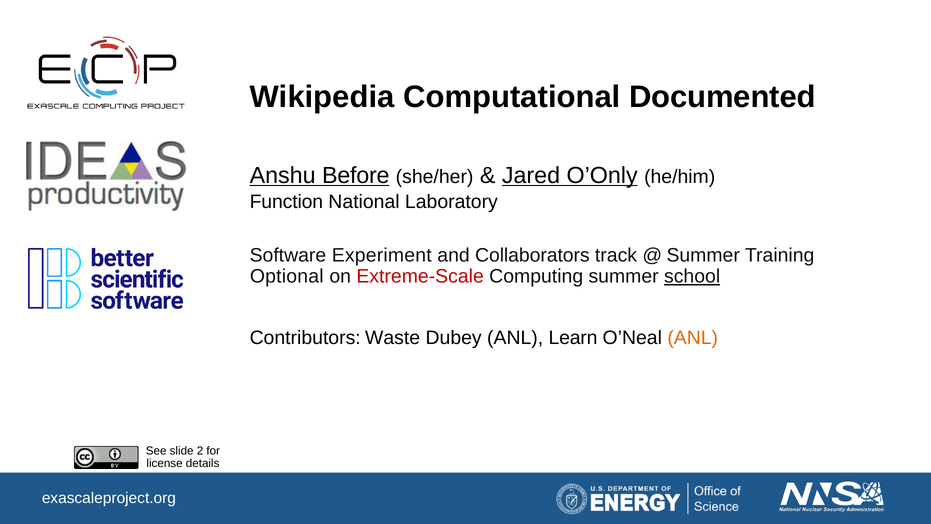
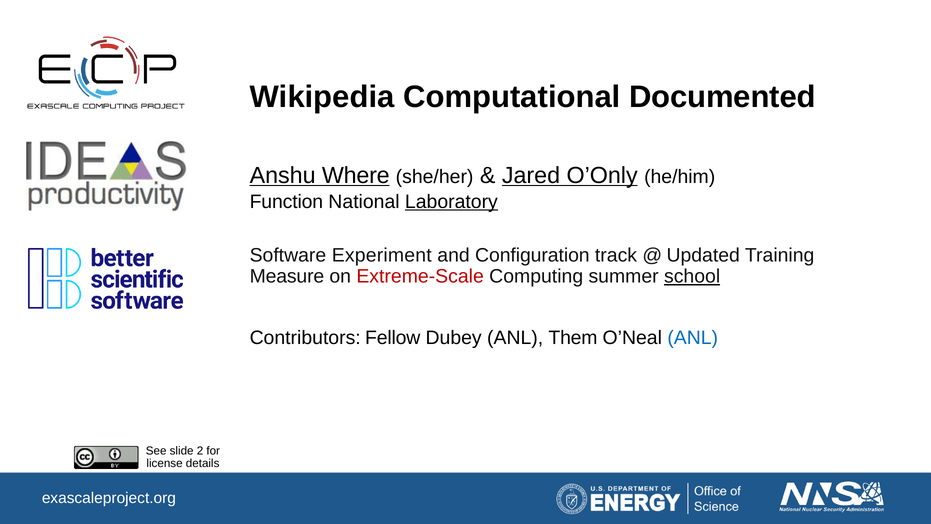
Before: Before -> Where (356, 175)
Laboratory underline: none -> present (451, 202)
Collaborators: Collaborators -> Configuration (532, 255)
Summer: Summer -> Updated (703, 255)
Optional: Optional -> Measure (287, 276)
Waste: Waste -> Fellow (393, 338)
Learn: Learn -> Them (573, 338)
ANL colour: orange -> blue (693, 338)
